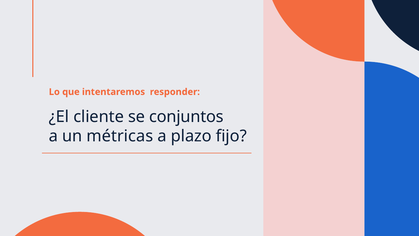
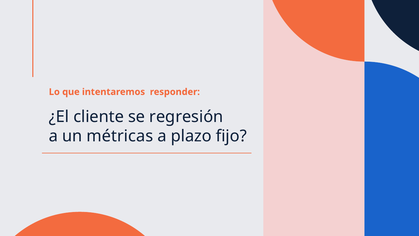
conjuntos: conjuntos -> regresión (186, 116)
